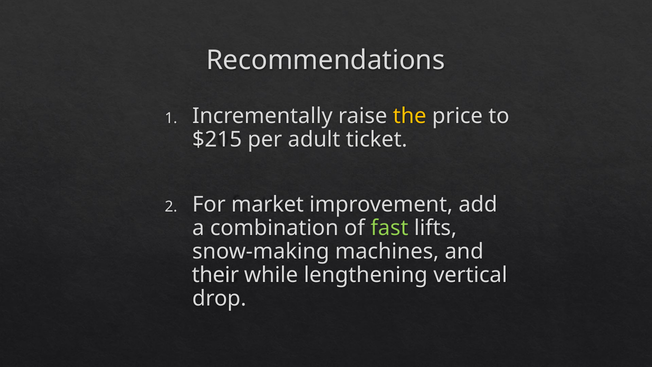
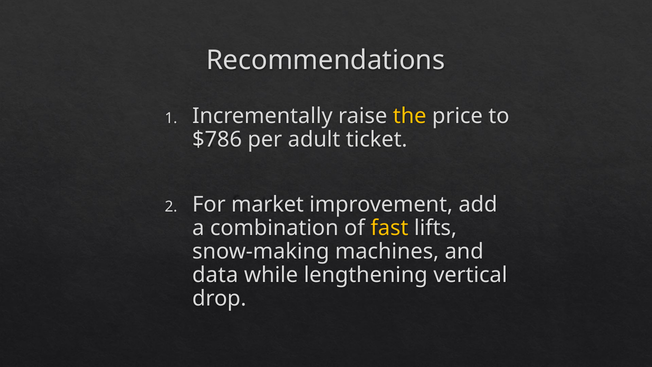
$215: $215 -> $786 (217, 140)
fast colour: light green -> yellow (389, 228)
their: their -> data (215, 275)
